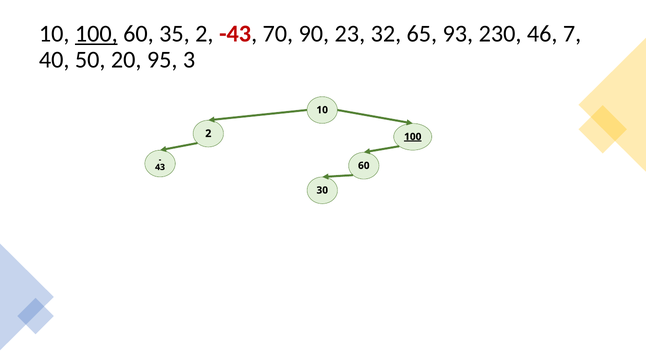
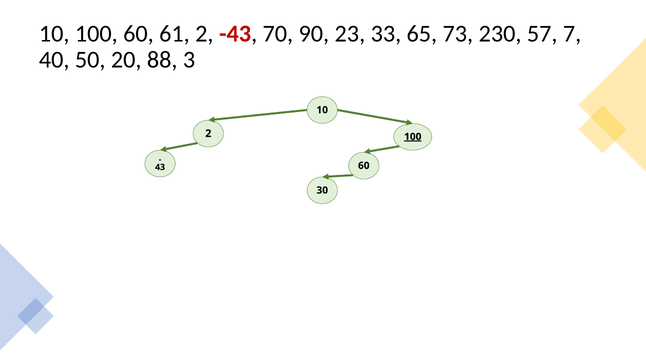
100 underline: present -> none (96, 34)
35: 35 -> 61 (174, 34)
32: 32 -> 33 (386, 34)
93: 93 -> 73 (458, 34)
46: 46 -> 57 (542, 34)
95: 95 -> 88 (162, 60)
